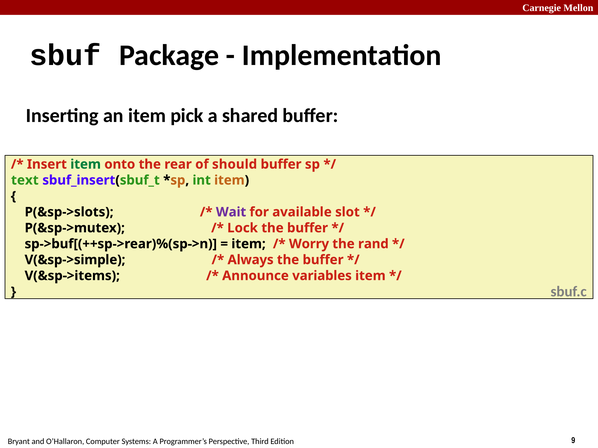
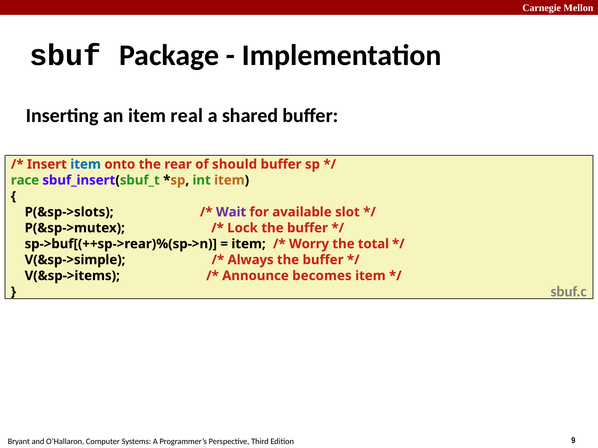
pick: pick -> real (187, 116)
item colour: green -> blue (86, 164)
text: text -> race (25, 180)
rand: rand -> total (373, 244)
variables: variables -> becomes (322, 276)
